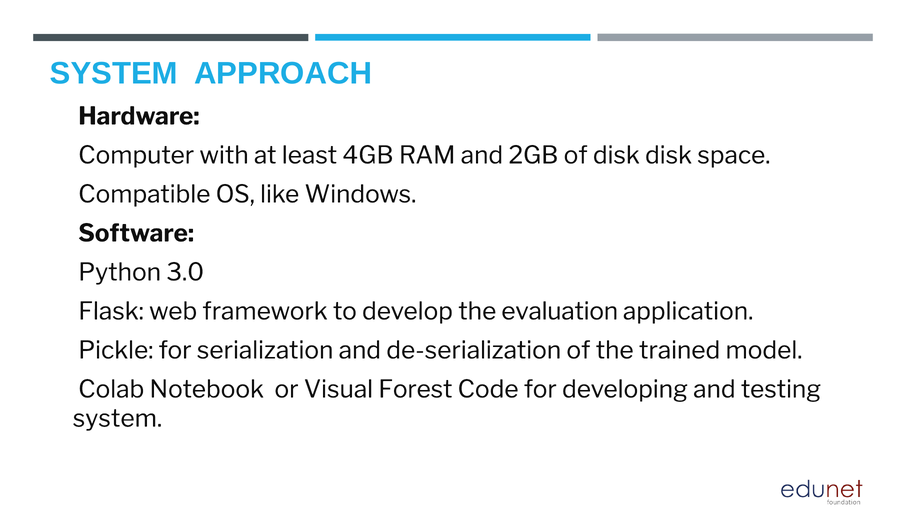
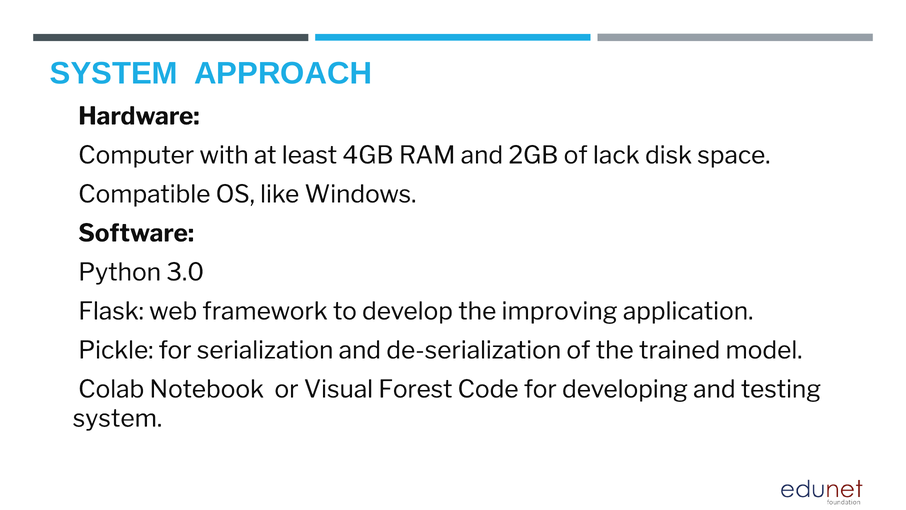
of disk: disk -> lack (616, 155)
evaluation: evaluation -> improving (560, 311)
